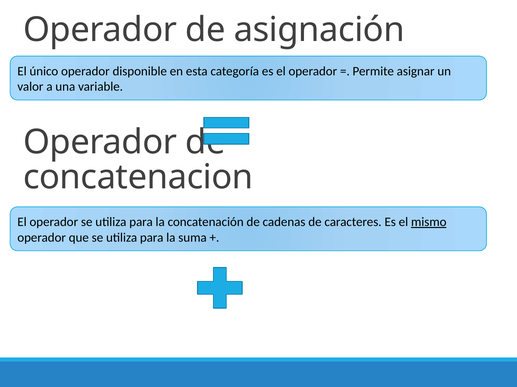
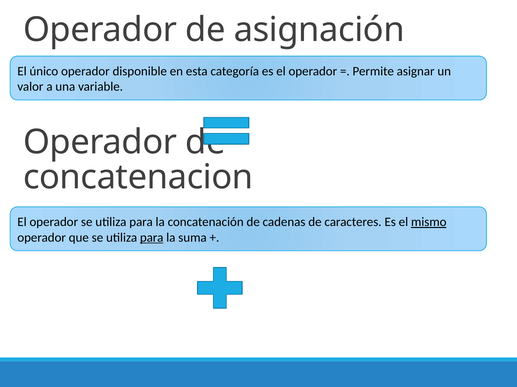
para underline: none -> present (152, 238)
